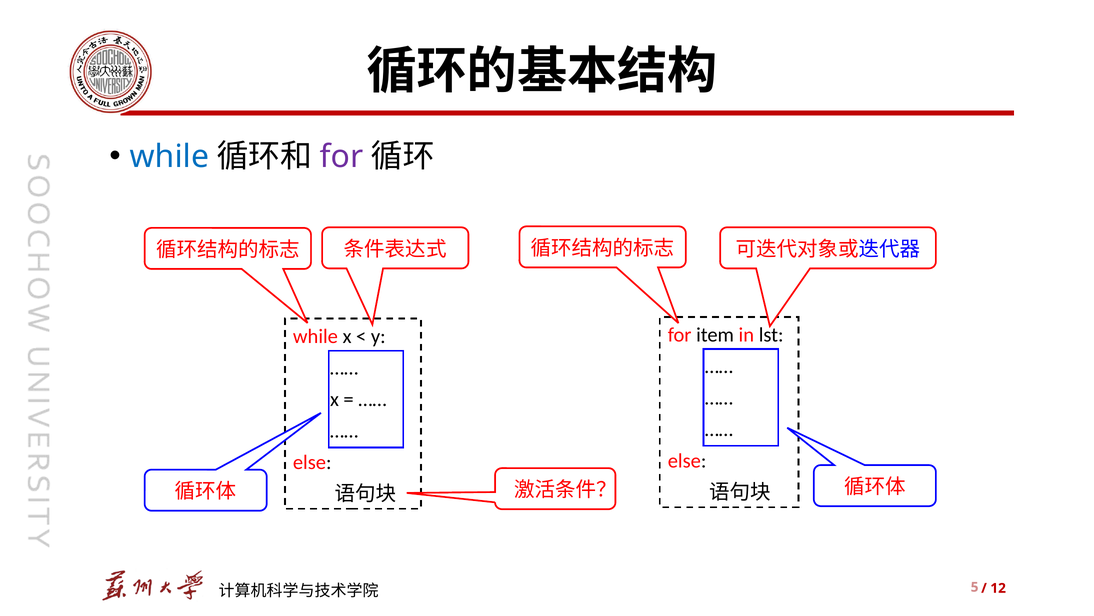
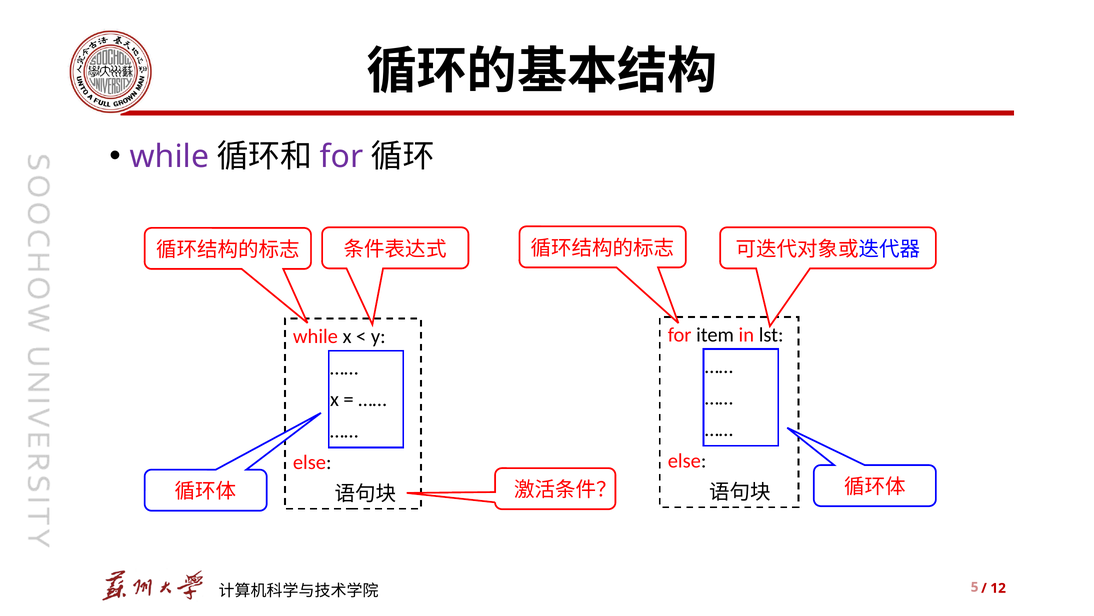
while colour: blue -> purple (169, 157)
